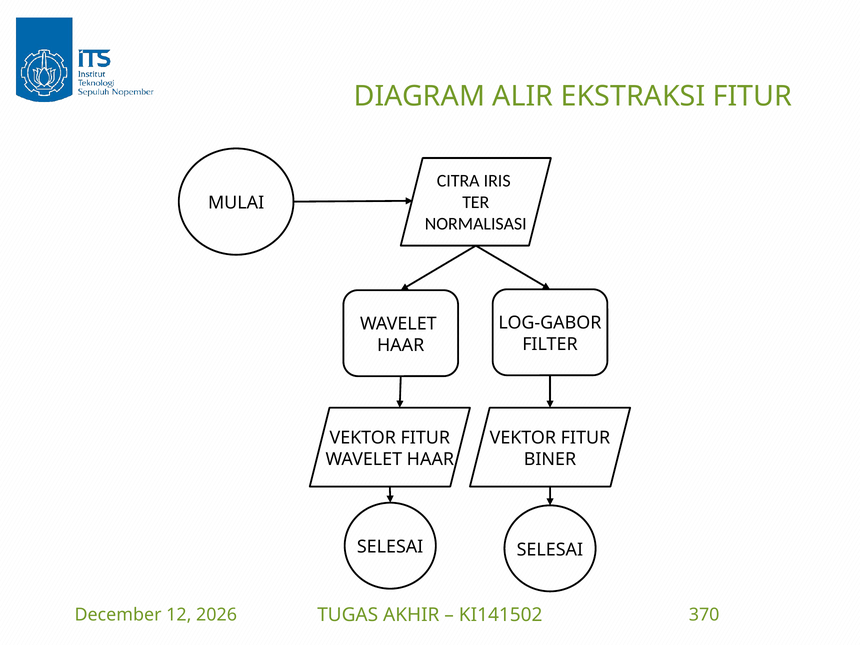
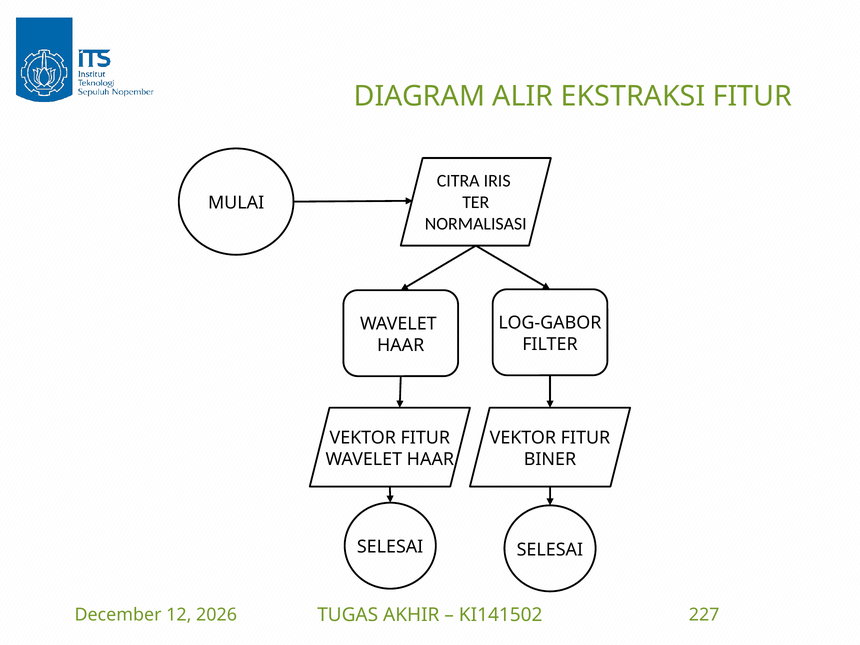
370: 370 -> 227 (704, 615)
